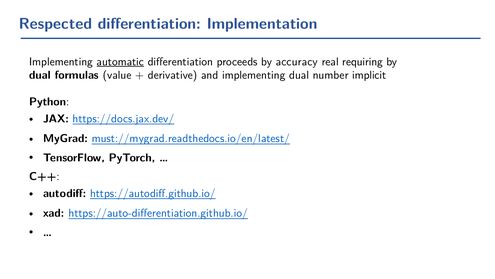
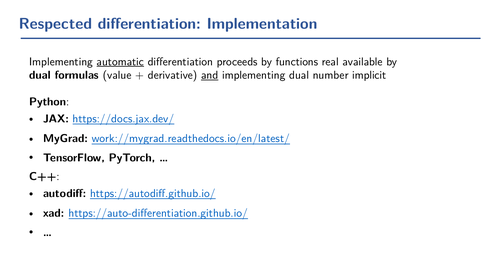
accuracy: accuracy -> functions (297, 61)
requiring: requiring -> available (363, 61)
and underline: none -> present (210, 75)
must://mygrad.readthedocs.io/en/latest/: must://mygrad.readthedocs.io/en/latest/ -> work://mygrad.readthedocs.io/en/latest/ (191, 138)
